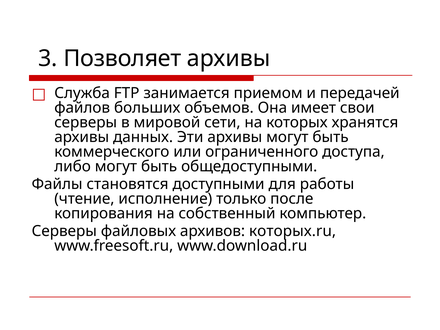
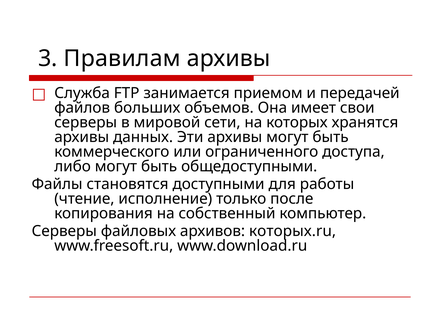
Позволяет: Позволяет -> Правилам (122, 59)
